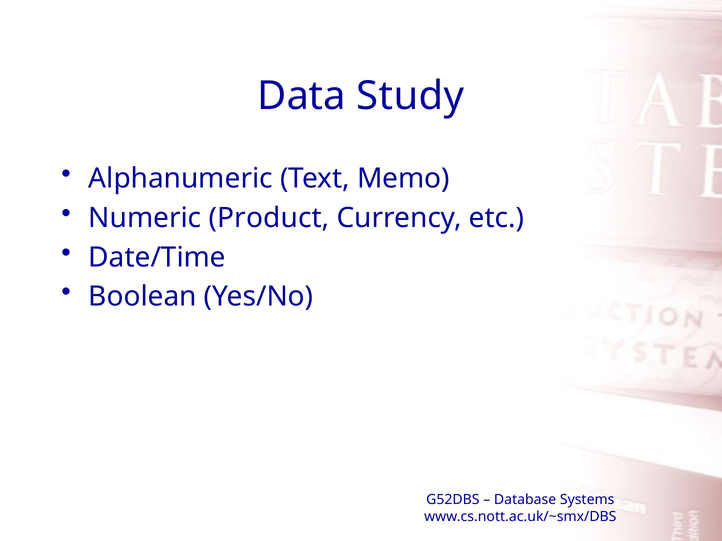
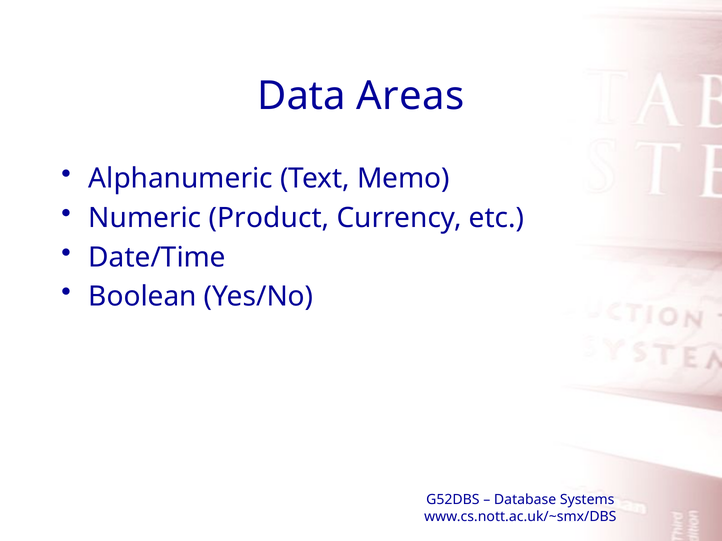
Study: Study -> Areas (410, 96)
